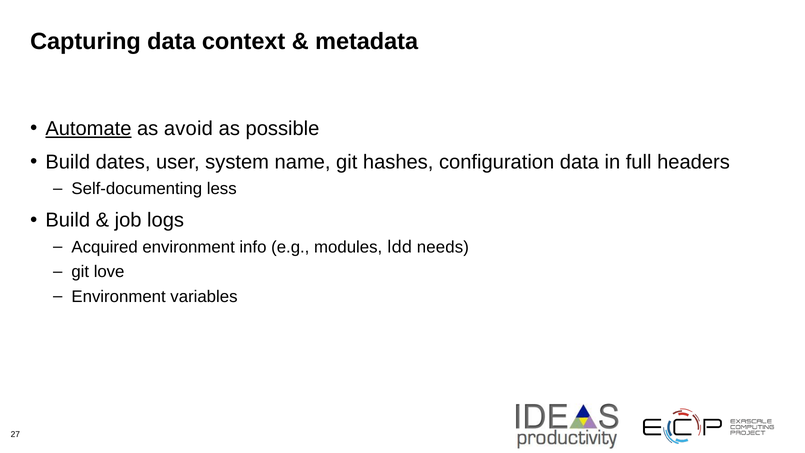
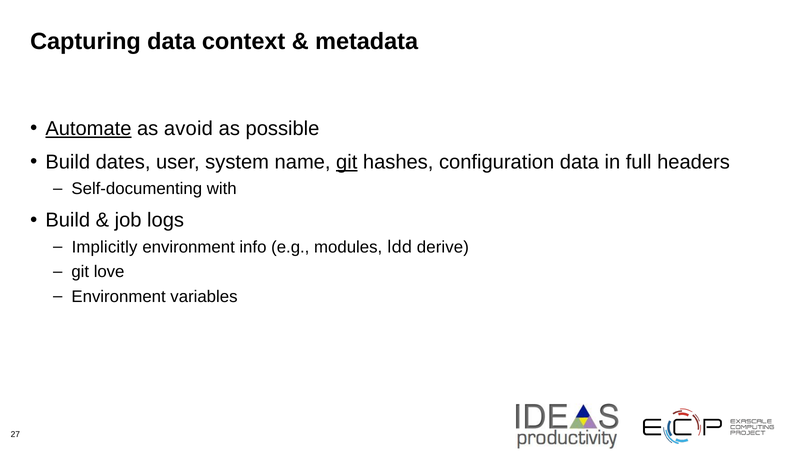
git underline: none -> present (347, 162)
less: less -> with (222, 189)
Acquired: Acquired -> Implicitly (105, 247)
needs: needs -> derive (443, 247)
